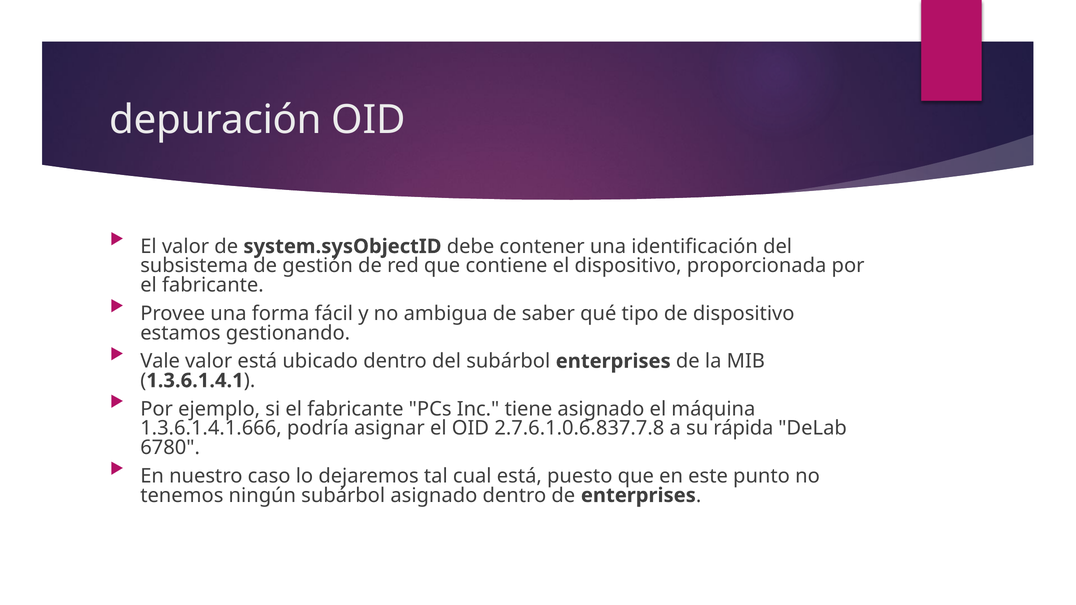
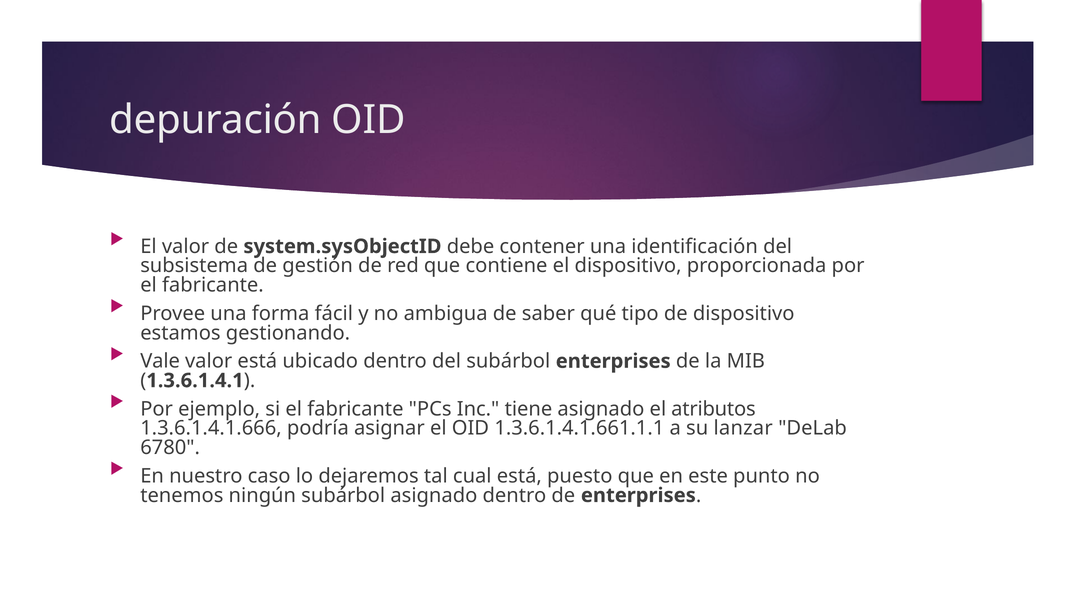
máquina: máquina -> atributos (713, 409)
2.7.6.1.0.6.837.7.8: 2.7.6.1.0.6.837.7.8 -> 1.3.6.1.4.1.661.1.1 (579, 428)
rápida: rápida -> lanzar (743, 428)
